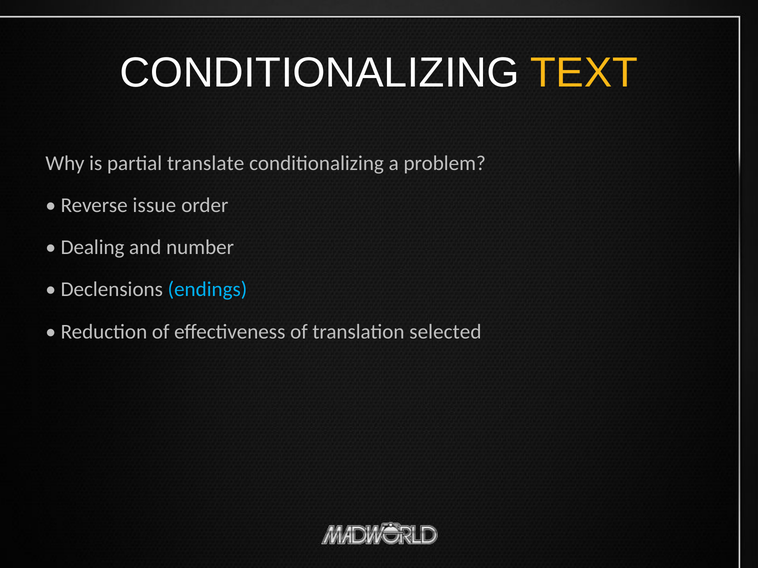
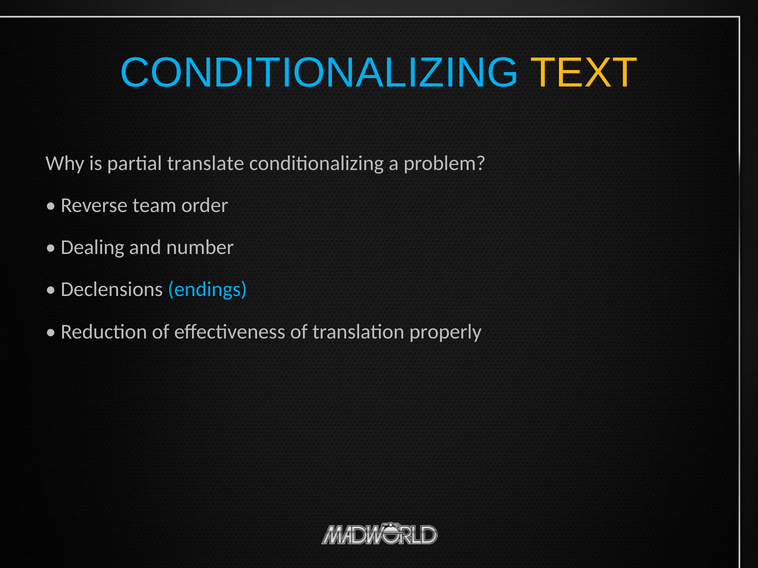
CONDITIONALIZING colour: white -> light blue (320, 73)
issue: issue -> team (155, 205)
selected: selected -> properly (445, 332)
